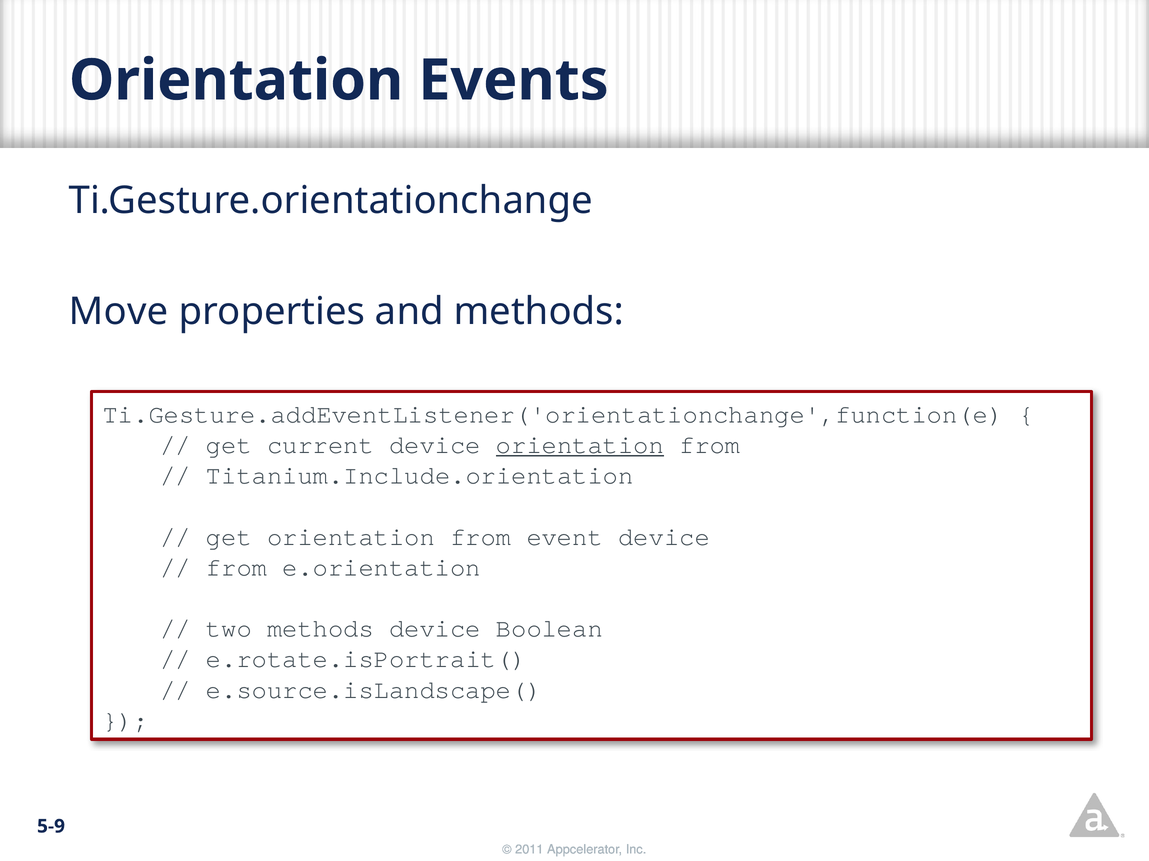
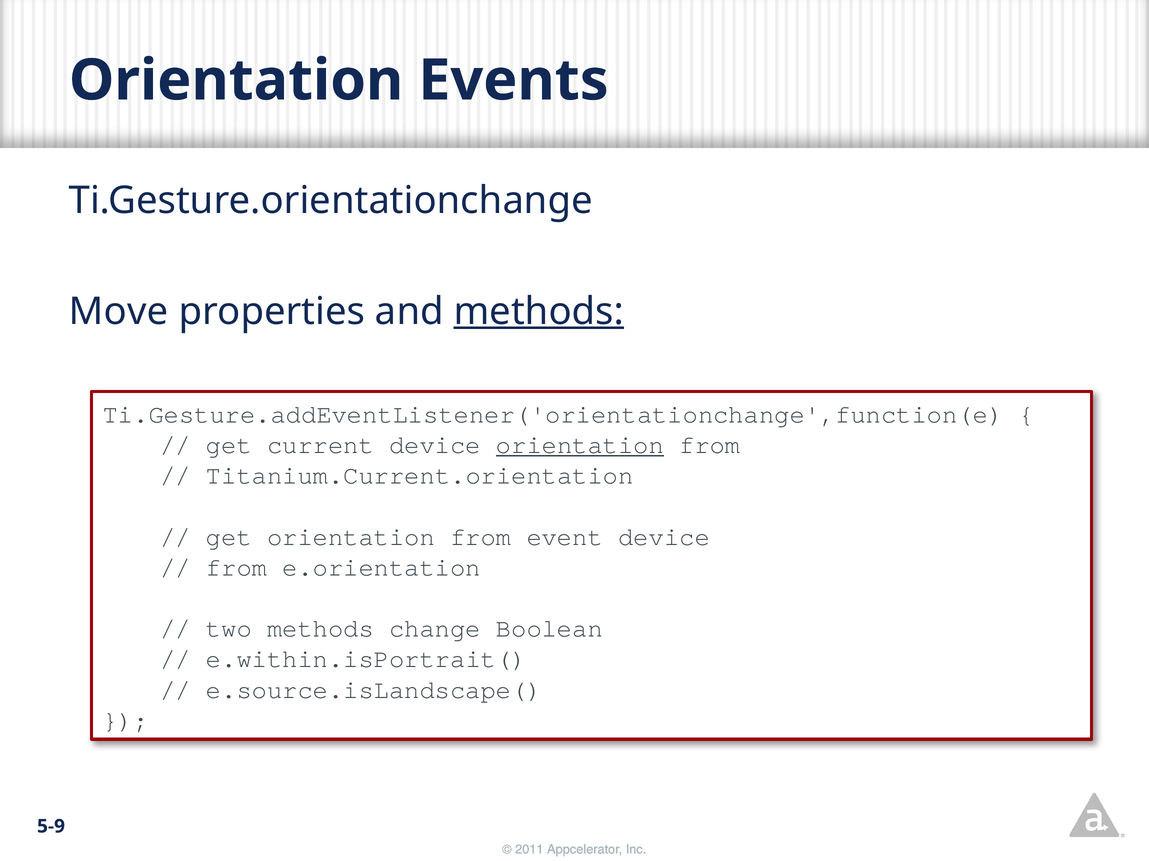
methods underline: none -> present (539, 312)
Titanium.Include.orientation: Titanium.Include.orientation -> Titanium.Current.orientation (420, 476)
methods device: device -> change (435, 629)
e.rotate.isPortrait(: e.rotate.isPortrait( -> e.within.isPortrait( (366, 660)
